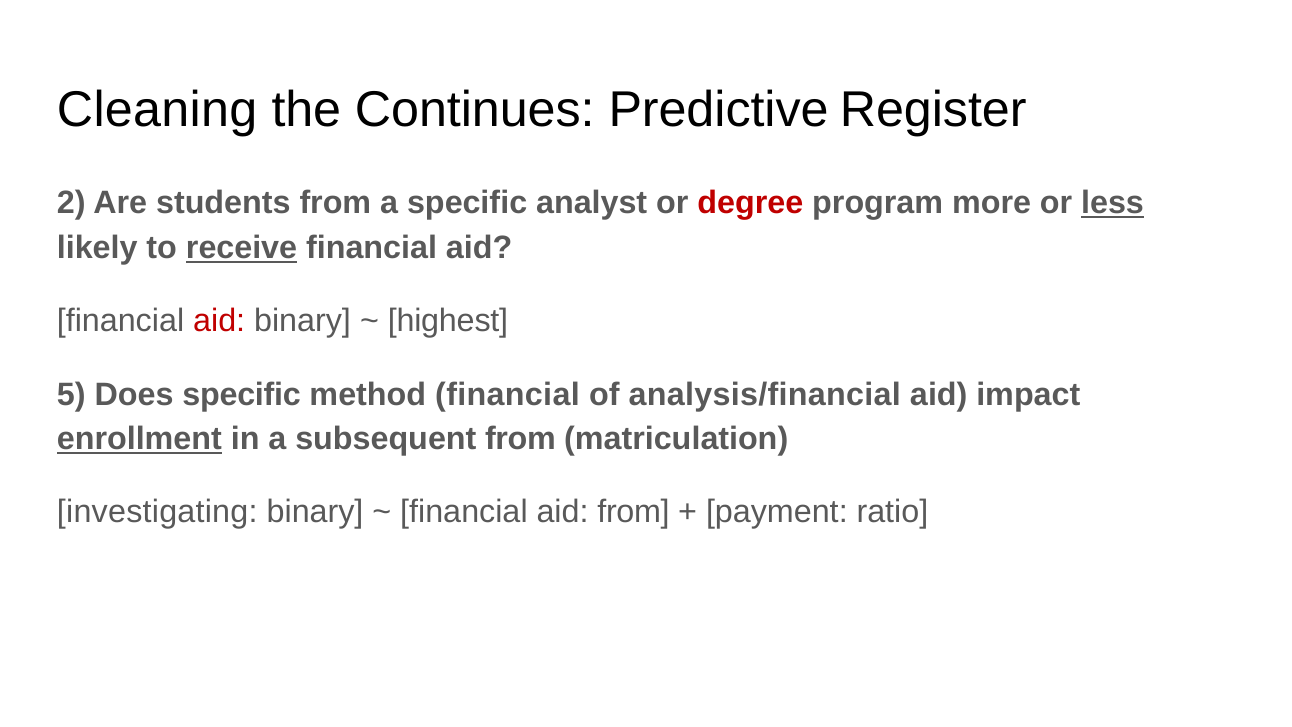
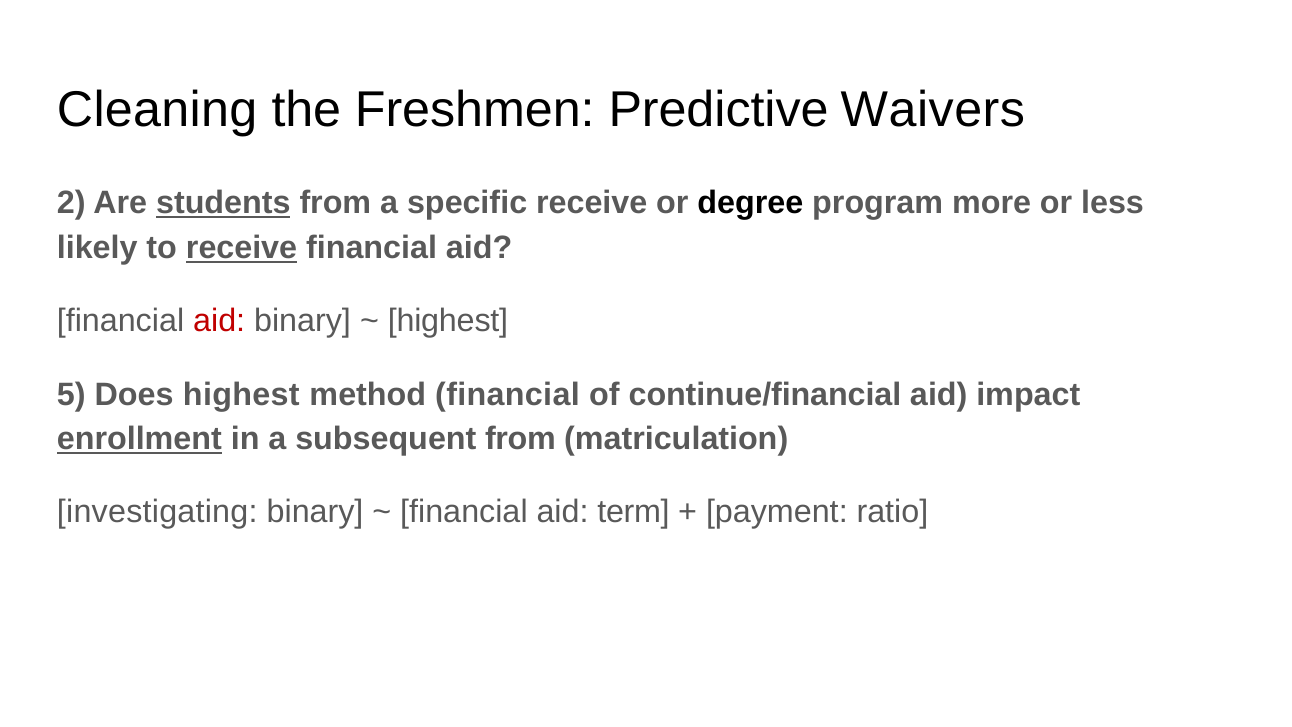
Continues: Continues -> Freshmen (475, 109)
Register: Register -> Waivers (933, 109)
students underline: none -> present (223, 203)
specific analyst: analyst -> receive (592, 203)
degree colour: red -> black (750, 203)
less underline: present -> none (1113, 203)
Does specific: specific -> highest (241, 394)
analysis/financial: analysis/financial -> continue/financial (765, 394)
aid from: from -> term (633, 512)
